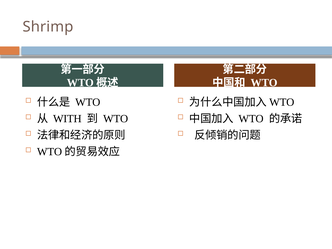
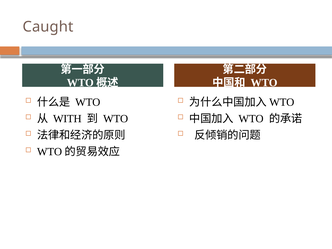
Shrimp: Shrimp -> Caught (48, 27)
